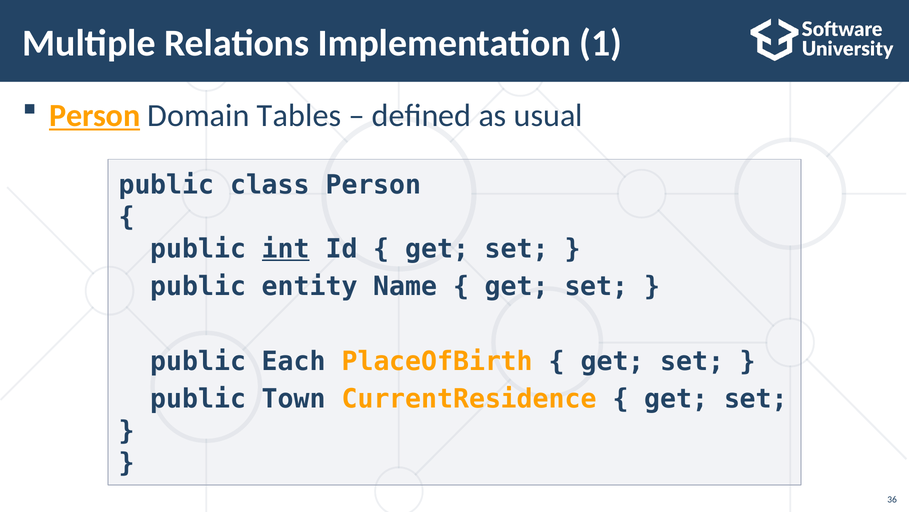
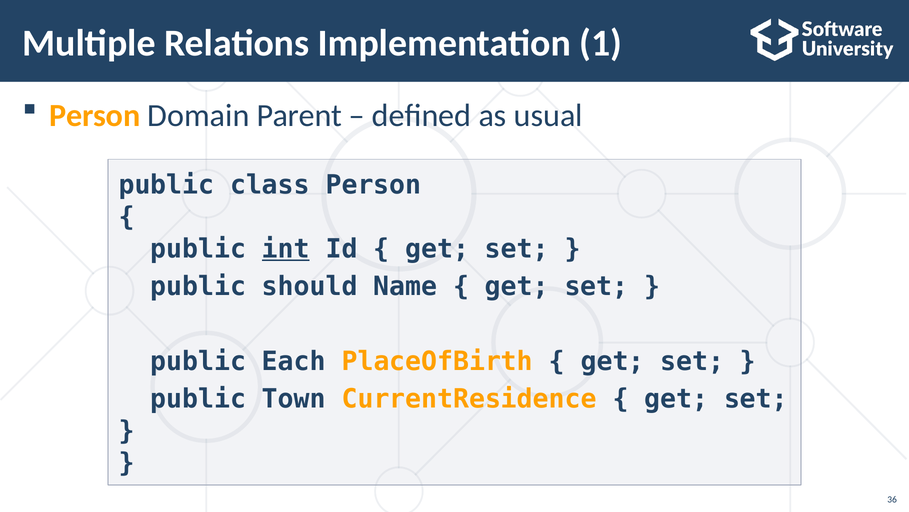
Person underline: present -> none (95, 115)
Tables: Tables -> Parent (299, 115)
entity: entity -> should (310, 286)
